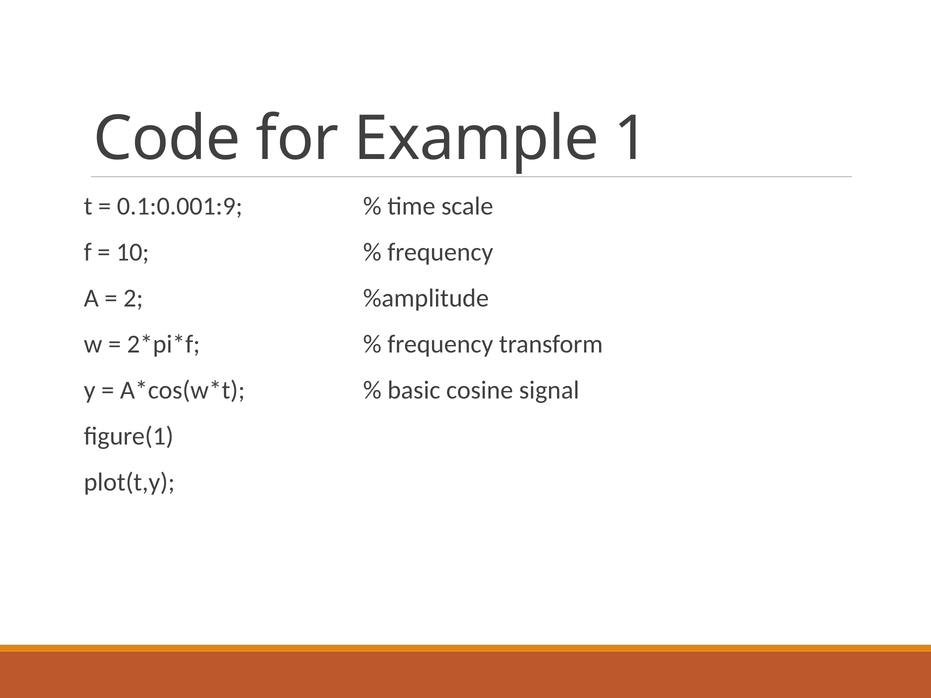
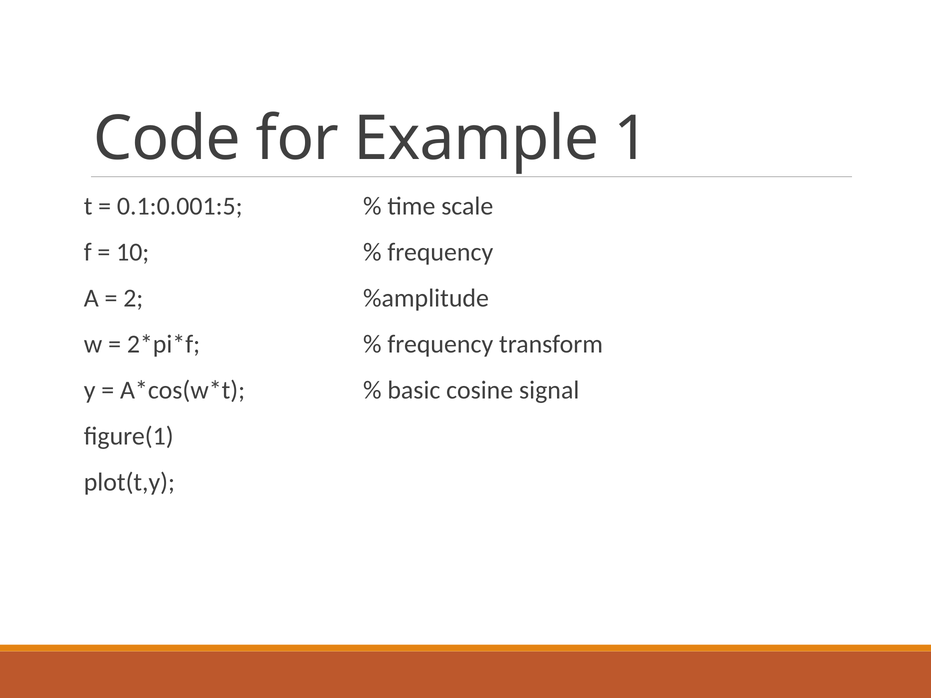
0.1:0.001:9: 0.1:0.001:9 -> 0.1:0.001:5 (180, 206)
